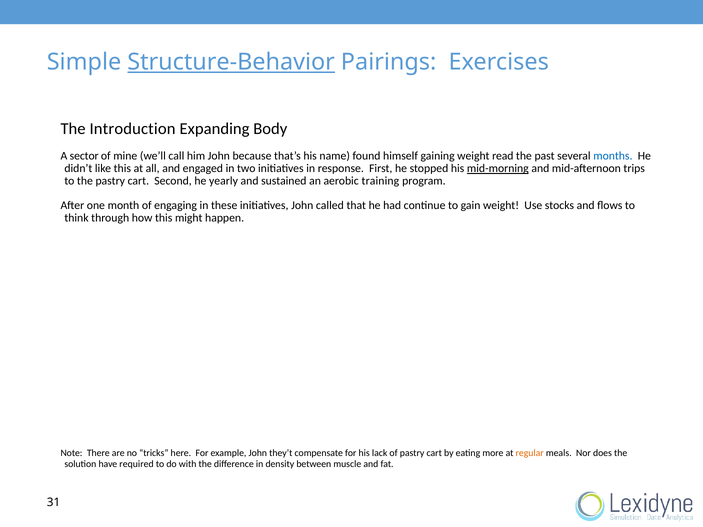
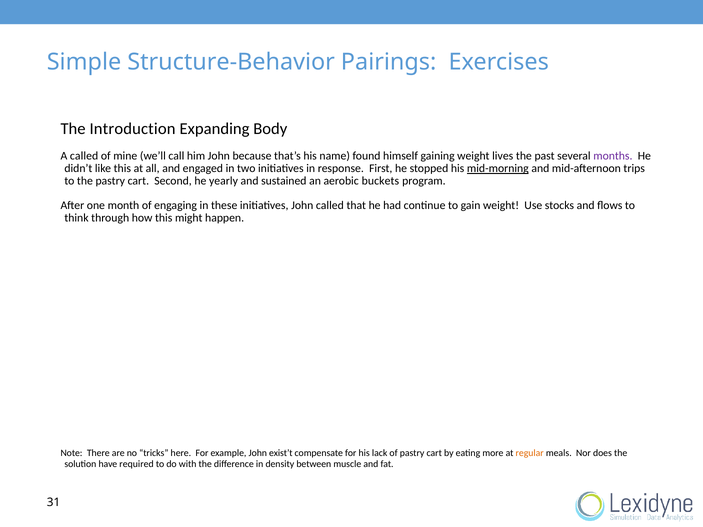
Structure-Behavior underline: present -> none (231, 62)
A sector: sector -> called (84, 156)
read: read -> lives (503, 156)
months colour: blue -> purple (613, 156)
training: training -> buckets (380, 181)
they’t: they’t -> exist’t (281, 453)
